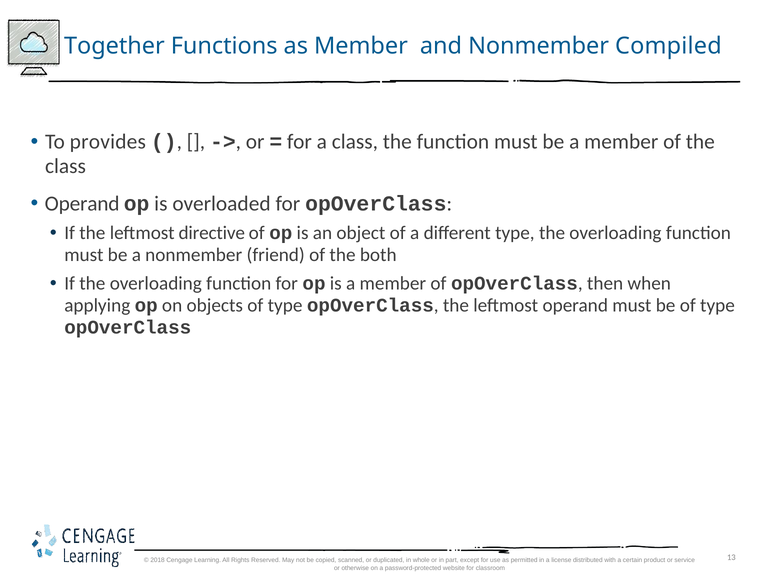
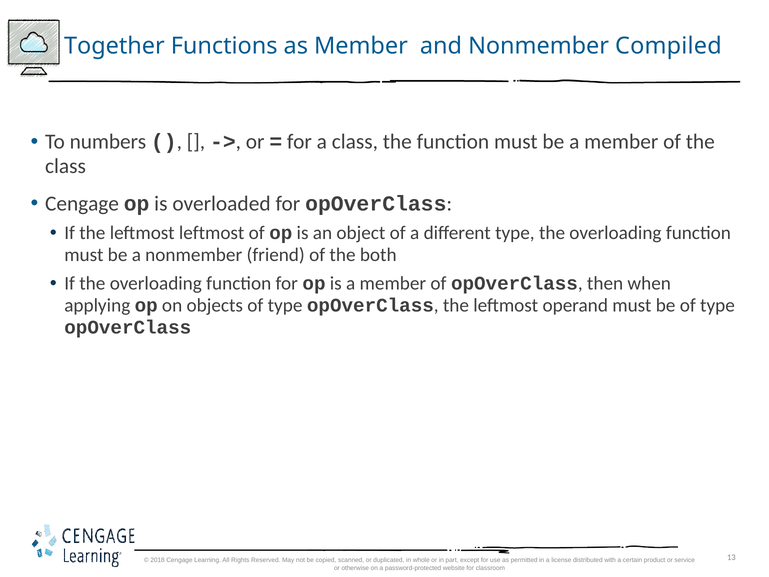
provides: provides -> numbers (108, 142)
Operand: Operand -> Cengage (82, 203)
leftmost directive: directive -> leftmost (212, 233)
